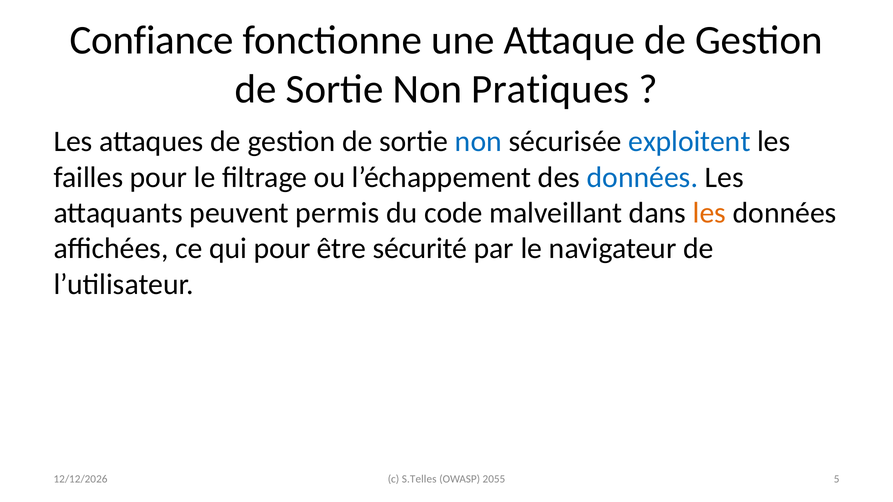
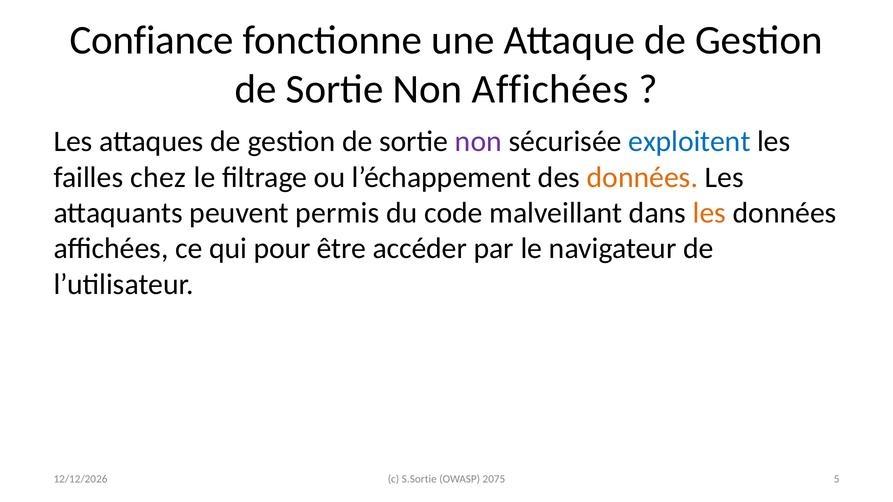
Non Pratiques: Pratiques -> Affichées (550, 89)
non colour: blue -> purple (478, 142)
failles pour: pour -> chez (158, 177)
données colour: blue -> orange (642, 177)
sécurité: sécurité -> accéder (420, 249)
S.Telles: S.Telles -> S.Sortie (419, 480)
2055: 2055 -> 2075 (494, 480)
